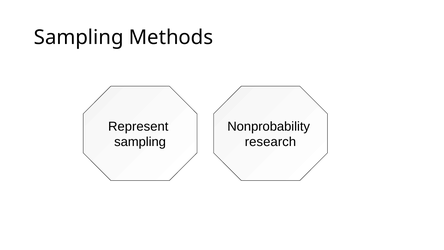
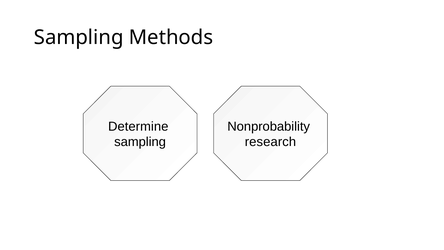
Represent: Represent -> Determine (138, 126)
